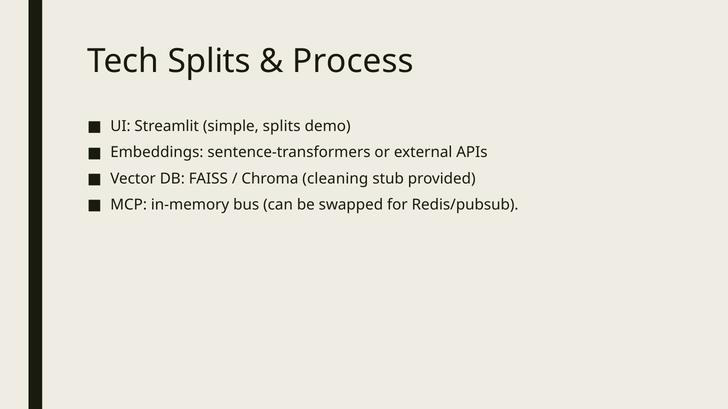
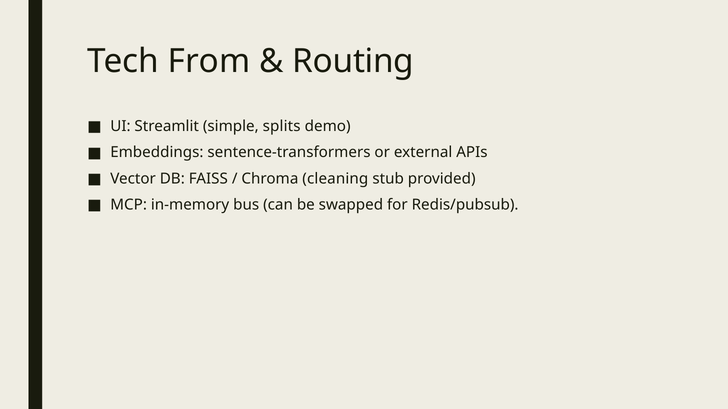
Tech Splits: Splits -> From (209, 61)
Process: Process -> Routing (353, 61)
